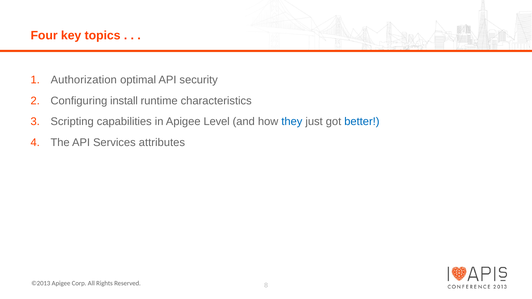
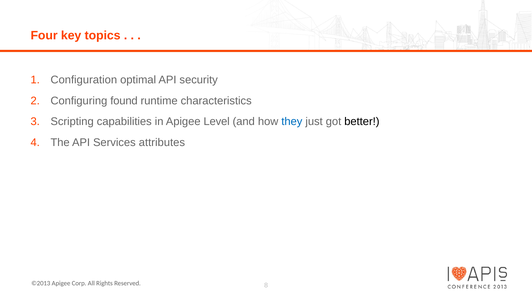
Authorization: Authorization -> Configuration (84, 80)
install: install -> found (124, 101)
better colour: blue -> black (362, 122)
